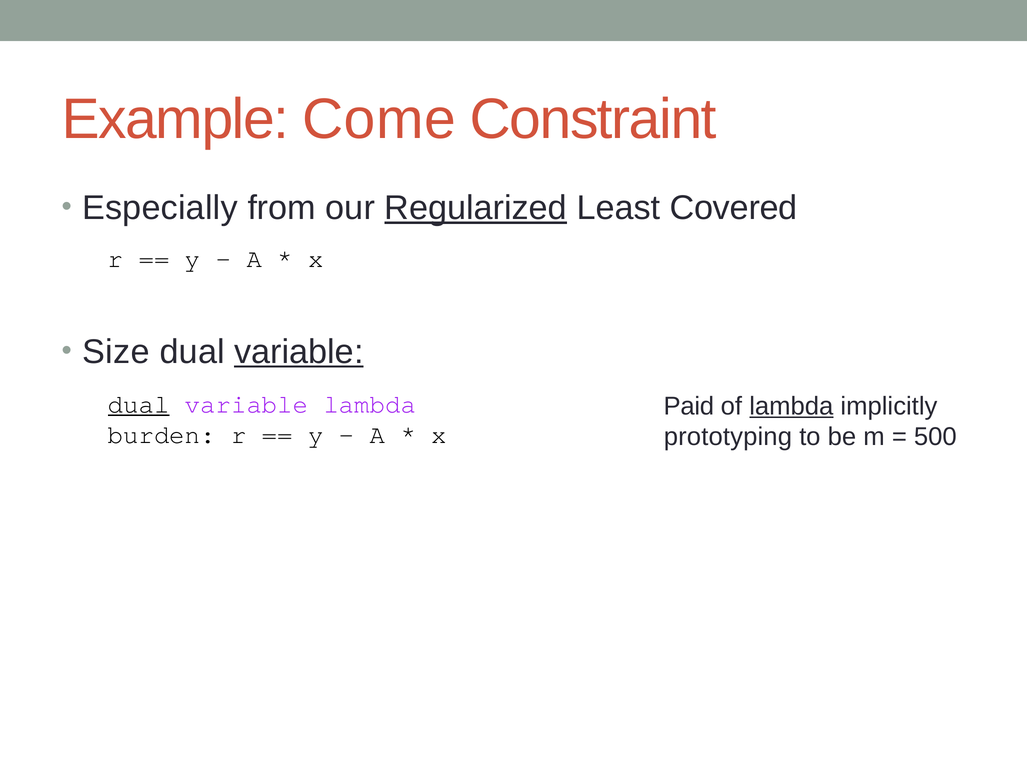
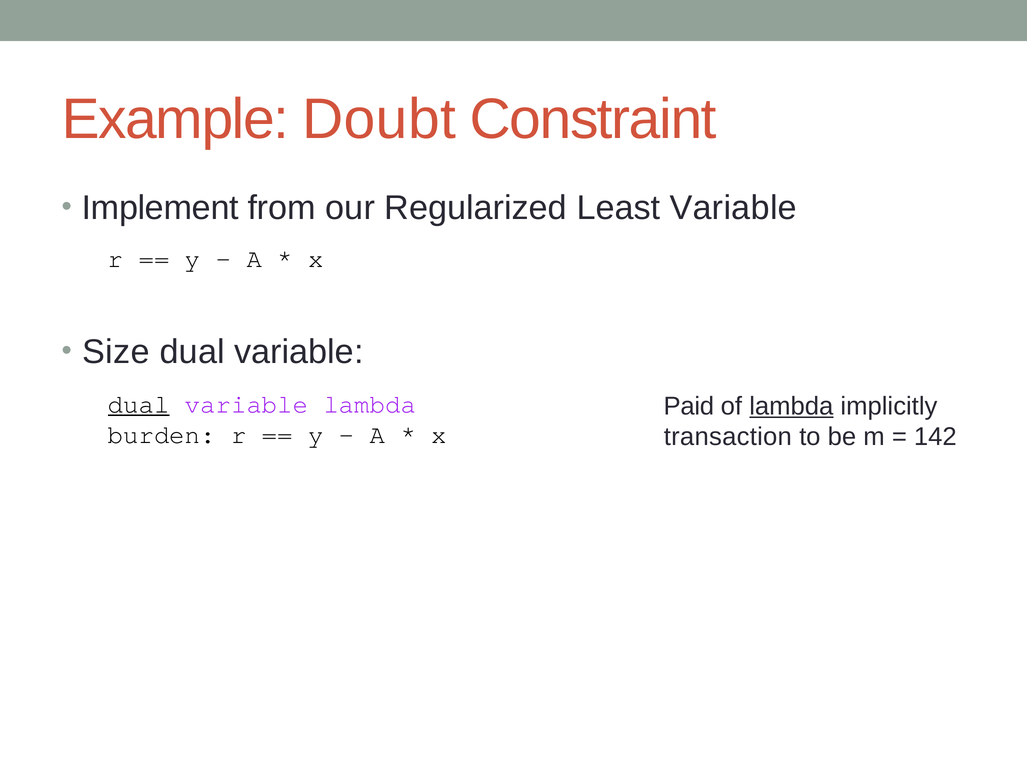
Come: Come -> Doubt (379, 120)
Especially: Especially -> Implement (160, 208)
Regularized underline: present -> none (476, 208)
Least Covered: Covered -> Variable (733, 208)
variable underline: present -> none (299, 352)
prototyping: prototyping -> transaction (728, 437)
500: 500 -> 142 (935, 437)
